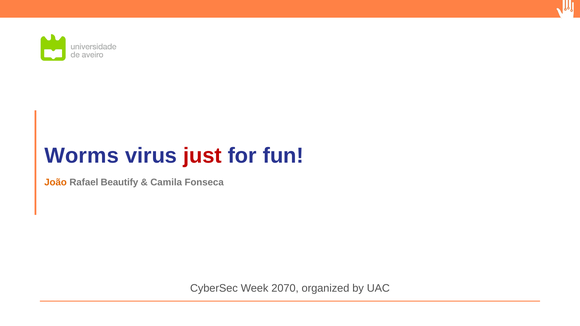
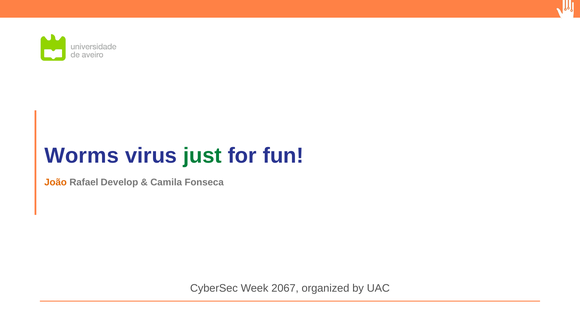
just colour: red -> green (202, 156)
Beautify: Beautify -> Develop (119, 182)
2070: 2070 -> 2067 (285, 288)
